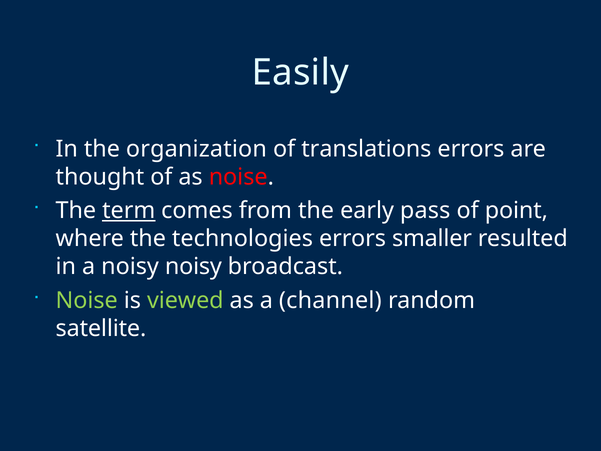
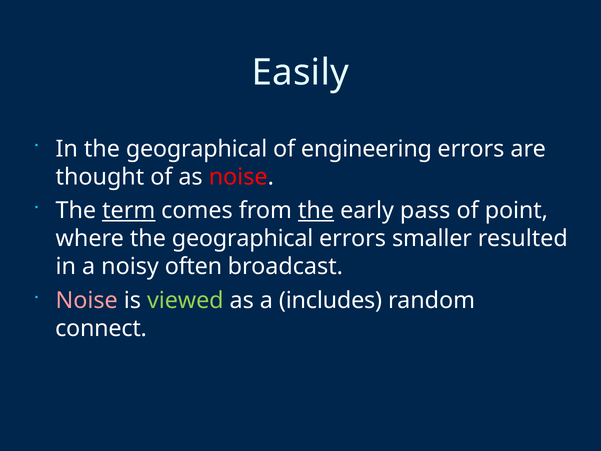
In the organization: organization -> geographical (197, 149)
translations: translations -> engineering (366, 149)
the underline: none -> present (316, 211)
where the technologies: technologies -> geographical (243, 239)
noisy noisy: noisy -> often (193, 267)
Noise colour: light green -> pink (87, 300)
channel: channel -> includes (331, 300)
satellite: satellite -> connect (101, 328)
